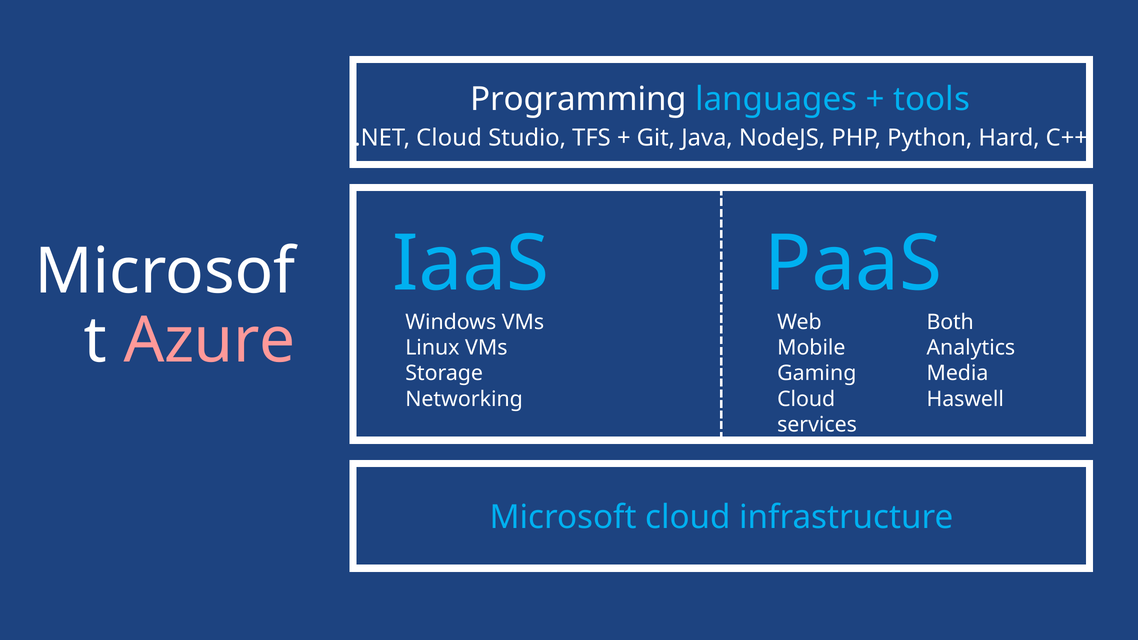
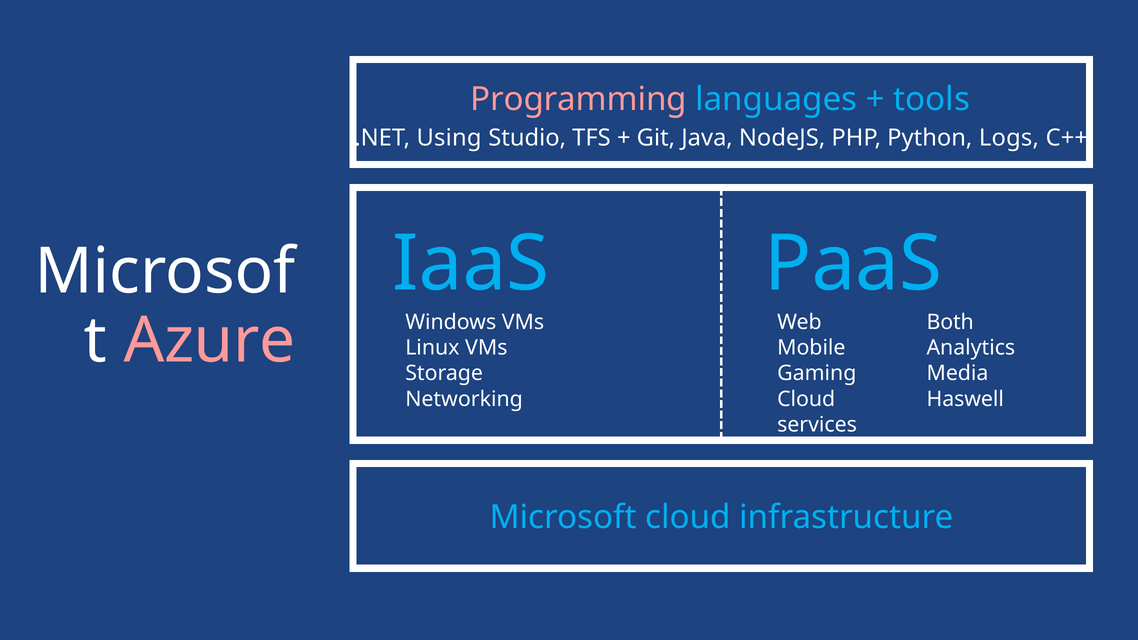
Programming colour: white -> pink (579, 100)
.NET Cloud: Cloud -> Using (449, 138)
Hard: Hard -> Logs (1009, 138)
